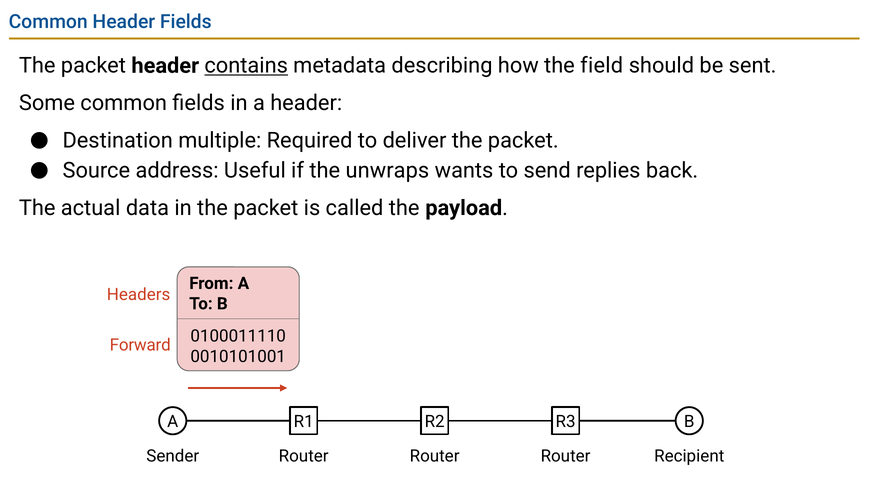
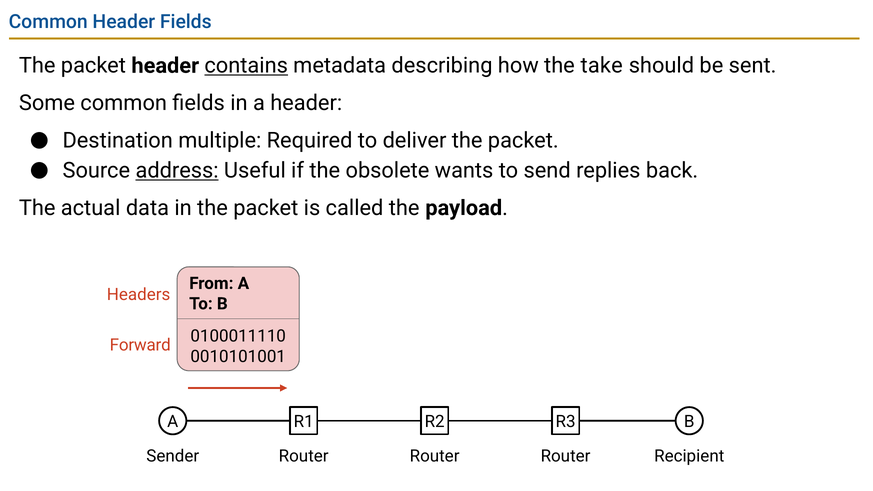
field: field -> take (602, 66)
address underline: none -> present (177, 171)
unwraps: unwraps -> obsolete (387, 171)
